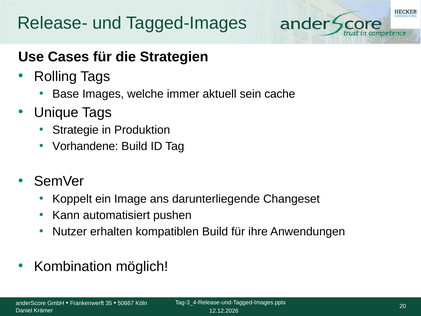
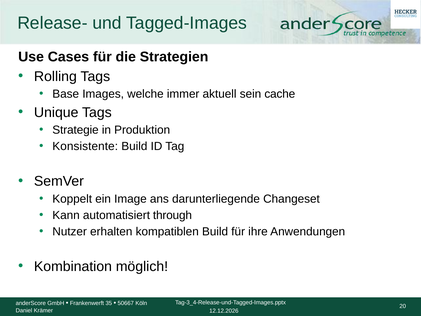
Vorhandene: Vorhandene -> Konsistente (85, 146)
pushen: pushen -> through (172, 215)
